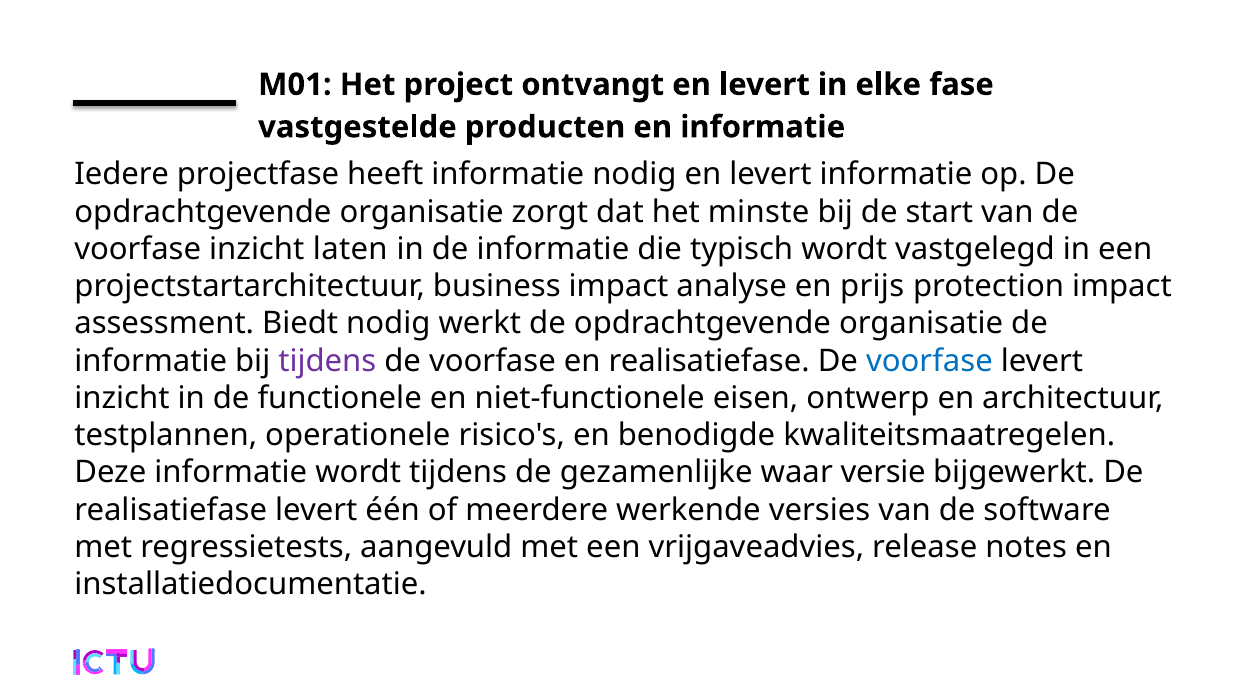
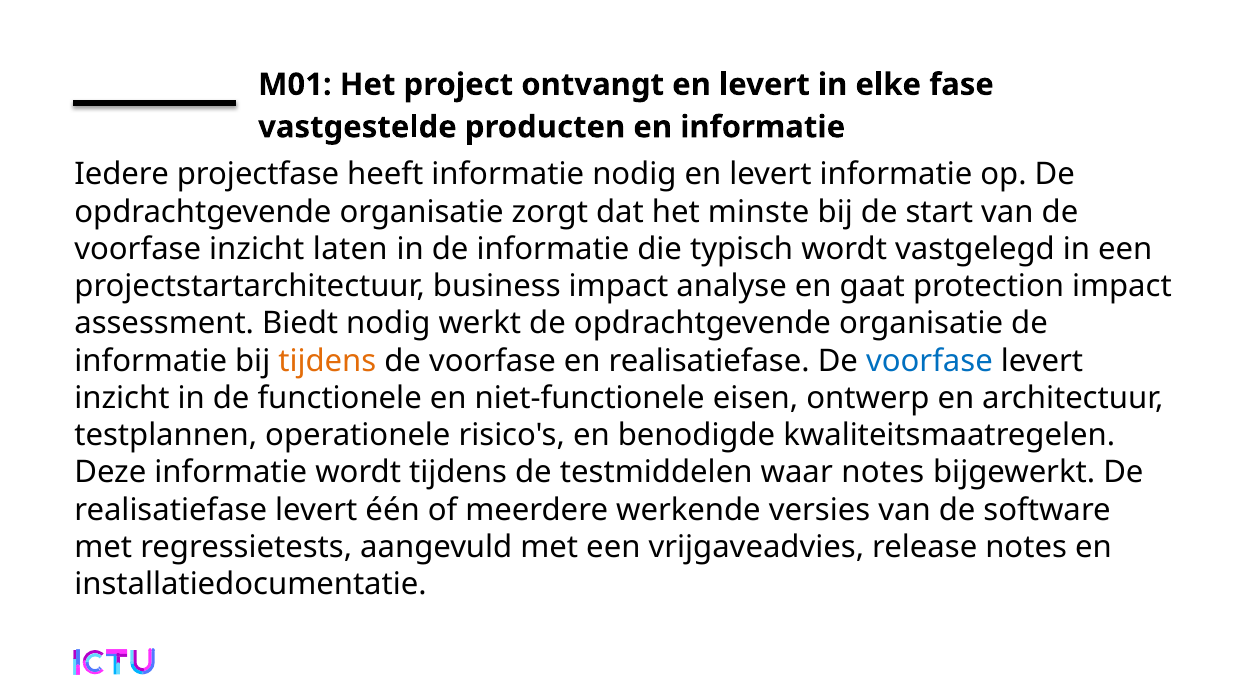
prijs: prijs -> gaat (872, 286)
tijdens colour: purple -> orange (327, 361)
gezamenlijke: gezamenlijke -> testmiddelen (656, 473)
waar versie: versie -> notes (883, 473)
